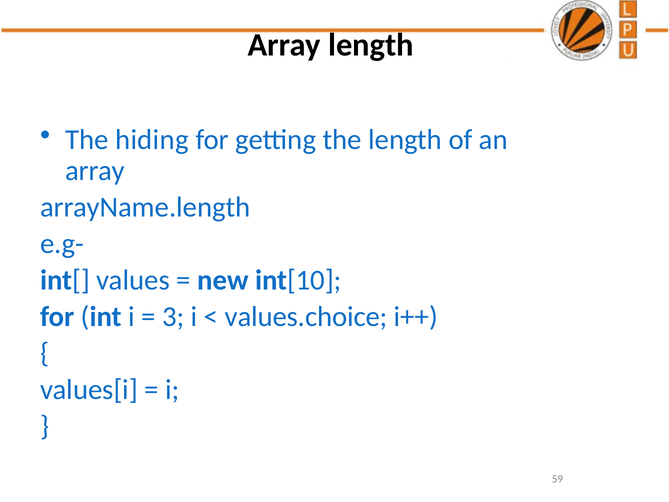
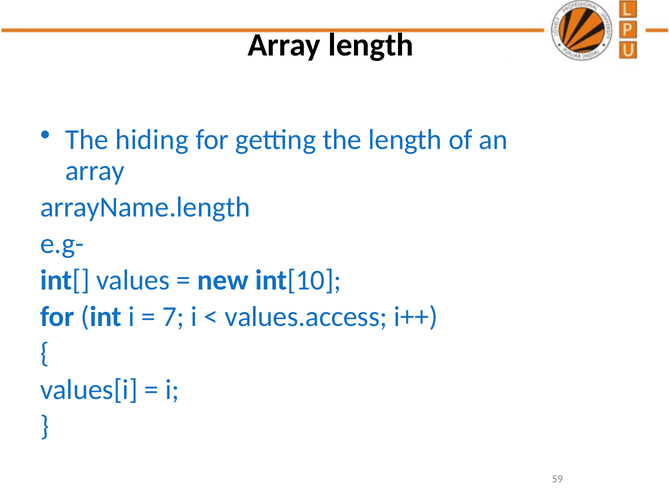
3: 3 -> 7 (173, 317)
values.choice: values.choice -> values.access (306, 317)
